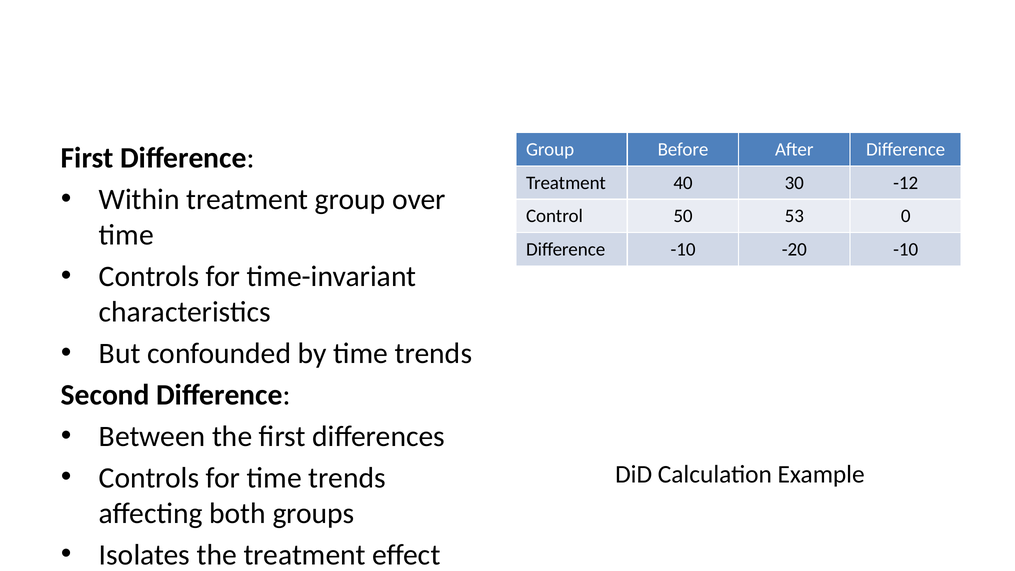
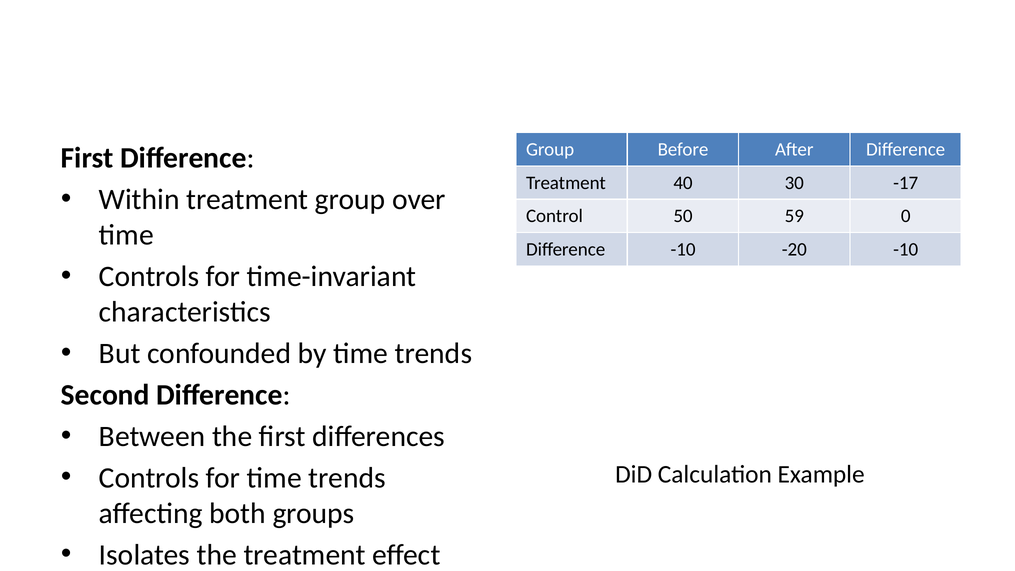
-12: -12 -> -17 (906, 183)
53: 53 -> 59 (794, 216)
